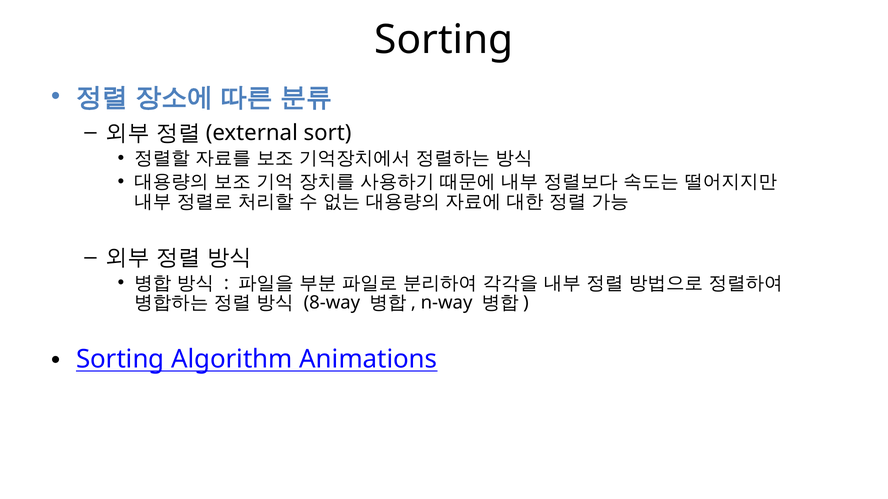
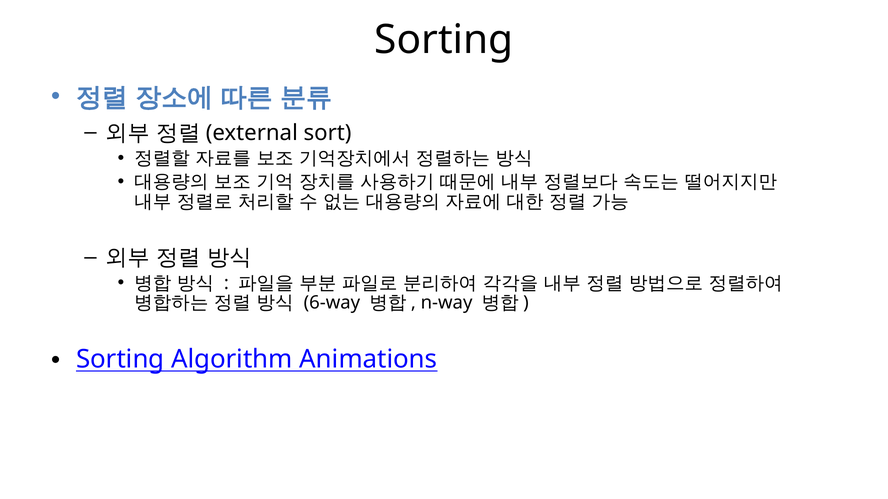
8-way: 8-way -> 6-way (332, 303)
